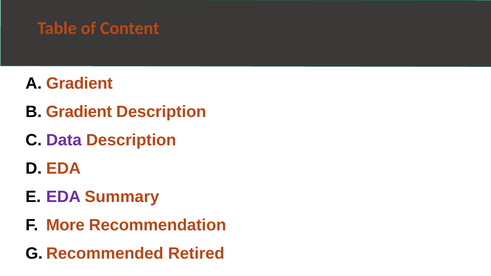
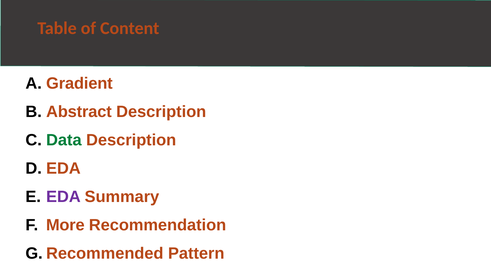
Gradient: Gradient -> Abstract (79, 112)
Data colour: purple -> green (64, 140)
Retired: Retired -> Pattern (196, 253)
